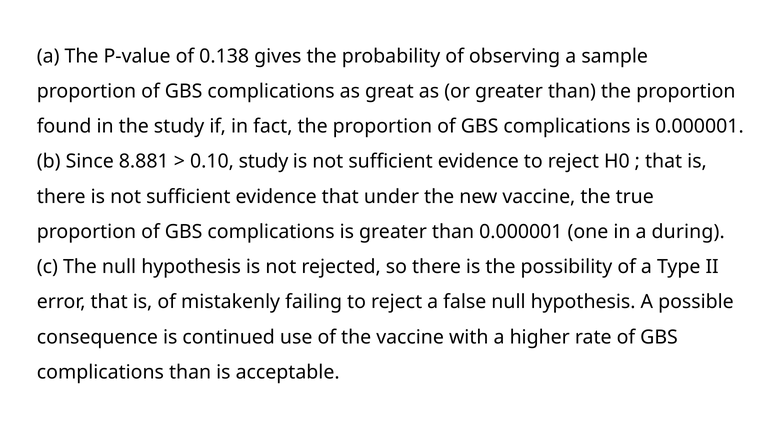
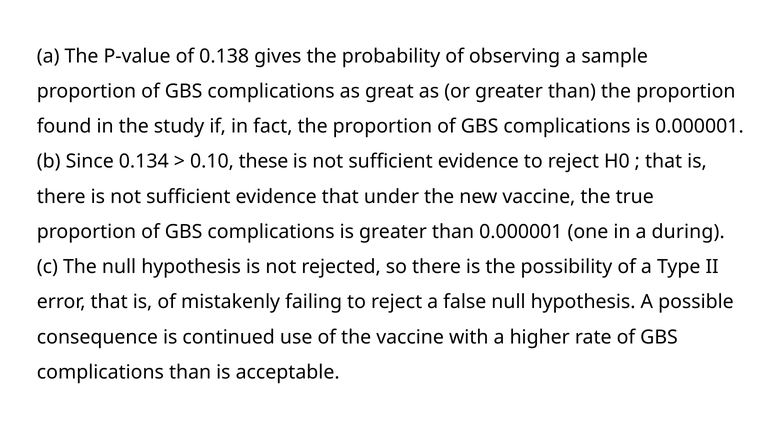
8.881: 8.881 -> 0.134 (144, 162)
0.10 study: study -> these (264, 162)
